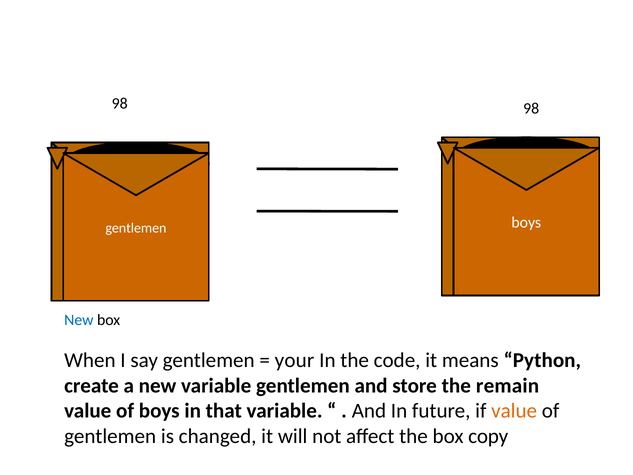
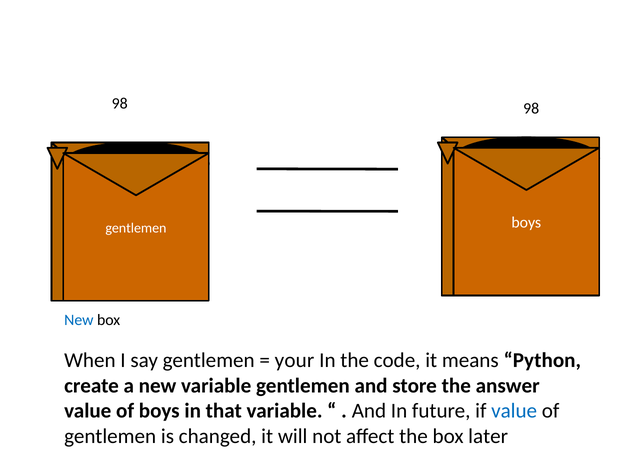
remain: remain -> answer (508, 385)
value colour: orange -> blue (514, 411)
copy: copy -> later (488, 436)
